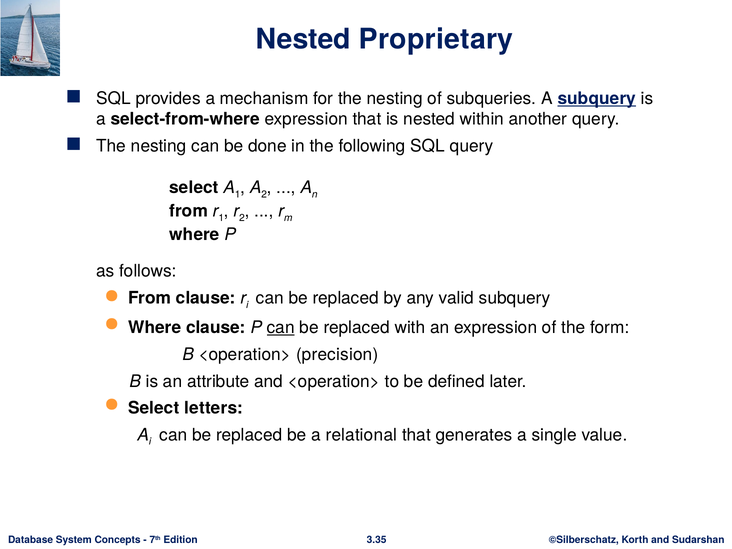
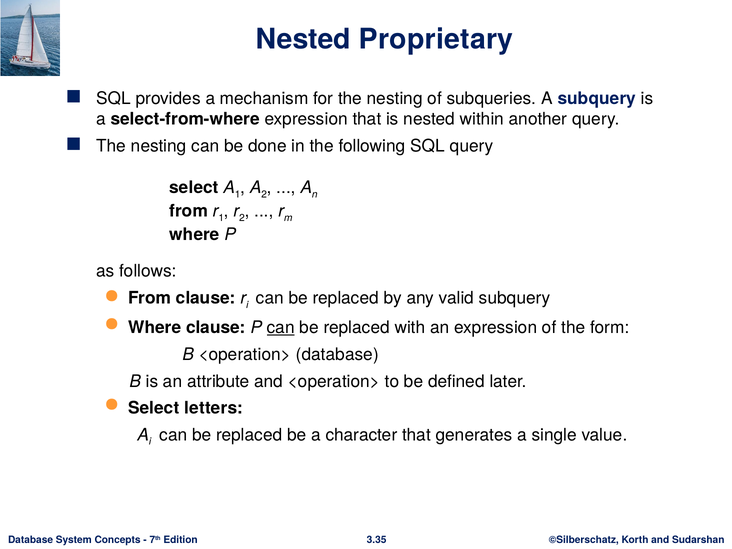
subquery underline: present -> none (597, 98)
<operation> precision: precision -> database (337, 355)
relational: relational -> character (361, 435)
